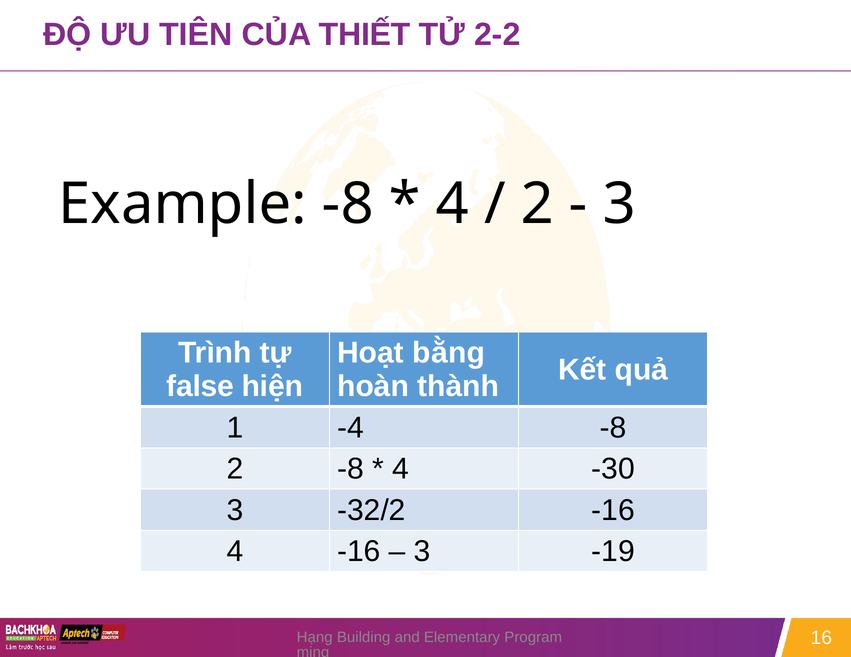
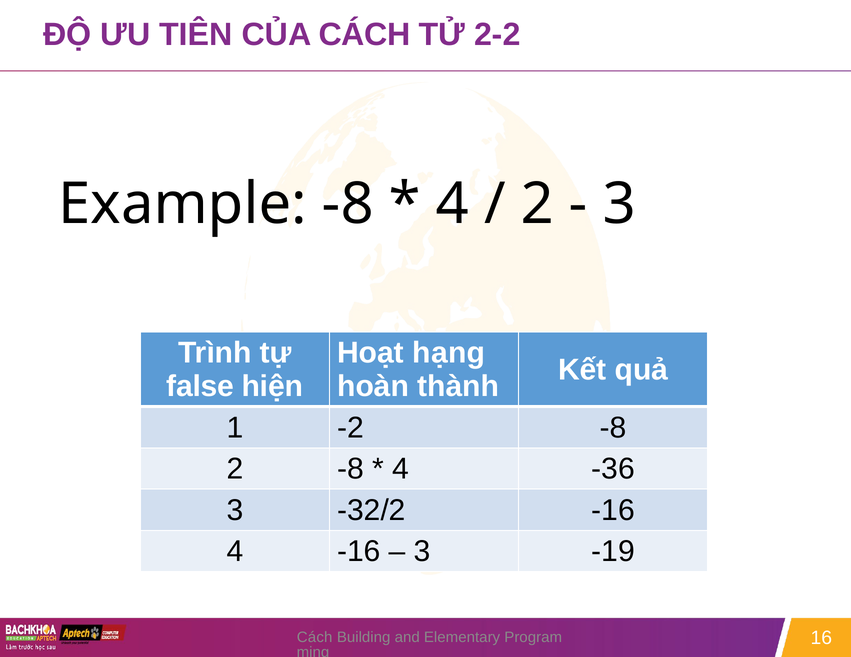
CỦA THIẾT: THIẾT -> CÁCH (365, 34)
bằng: bằng -> hạng (449, 353)
-4: -4 -> -2 (351, 428)
-30: -30 -> -36 (613, 469)
Hạng: Hạng -> Cách (315, 638)
